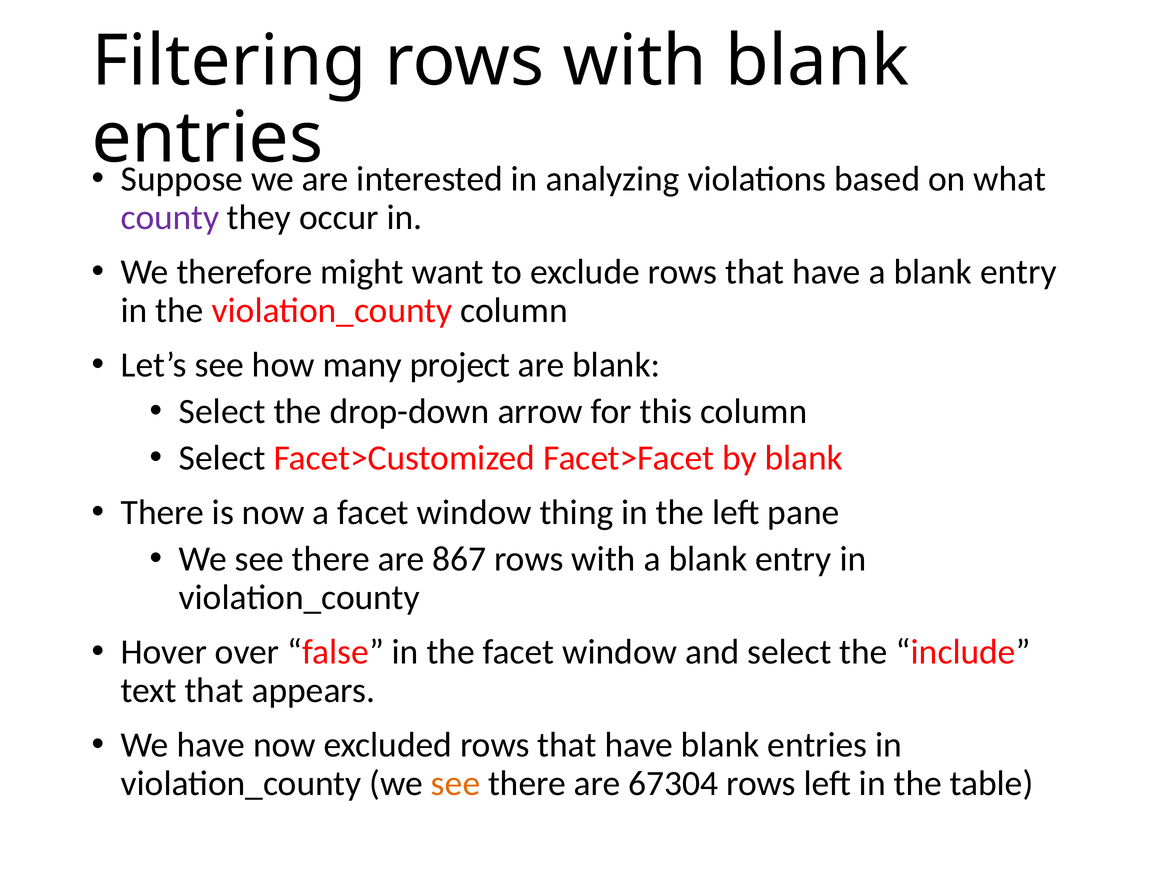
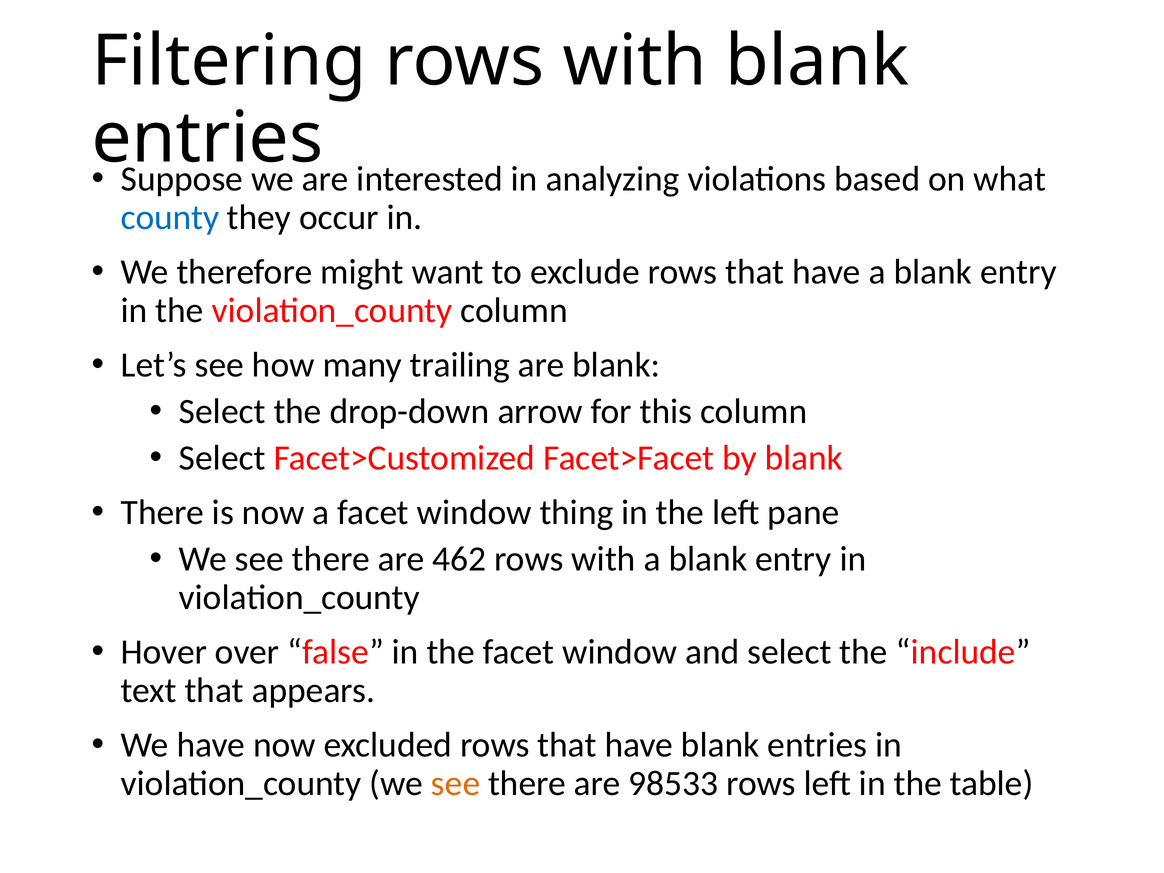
county colour: purple -> blue (170, 217)
project: project -> trailing (460, 365)
867: 867 -> 462 (459, 559)
67304: 67304 -> 98533 (673, 783)
